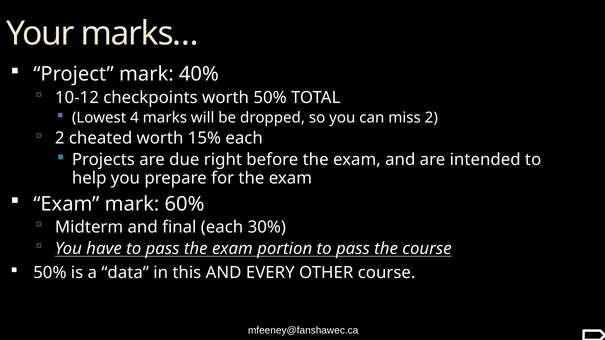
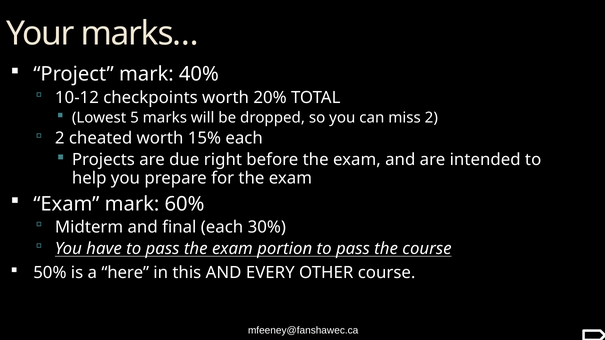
worth 50%: 50% -> 20% (270, 98)
4: 4 -> 5 (134, 118)
data: data -> here (125, 273)
